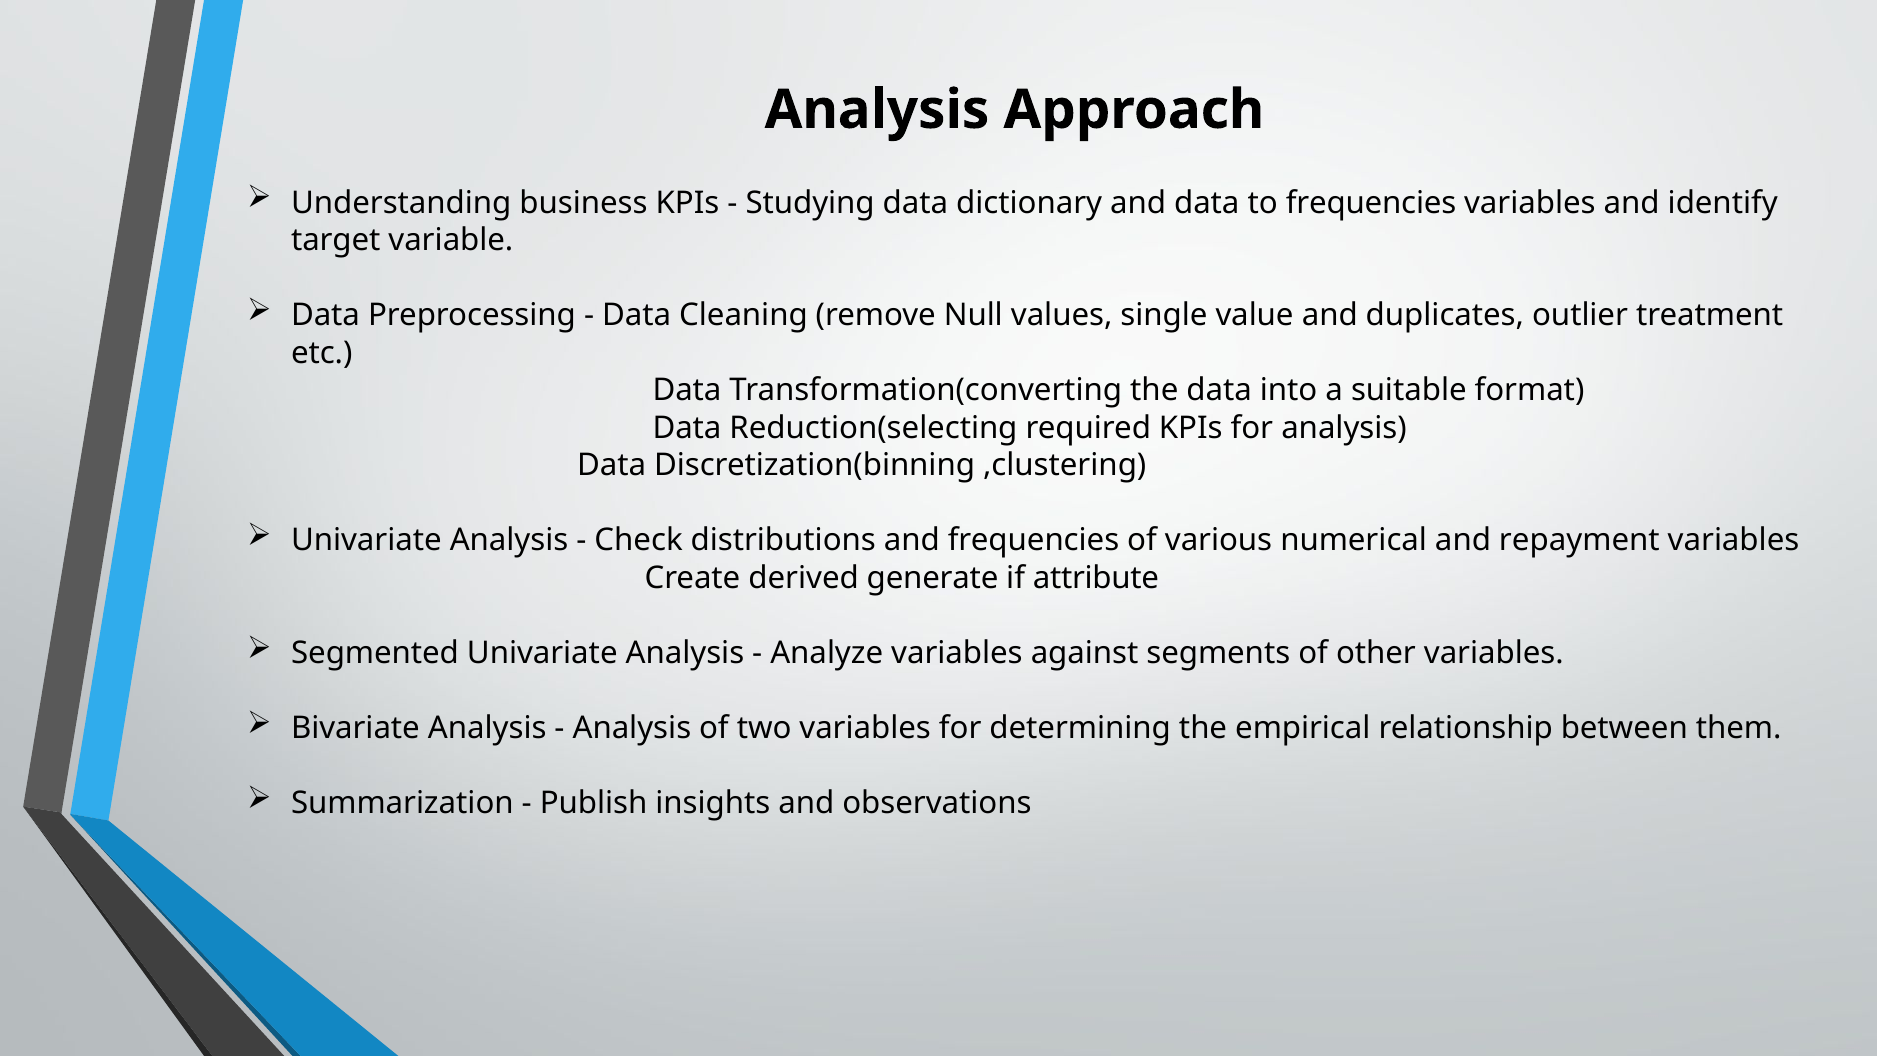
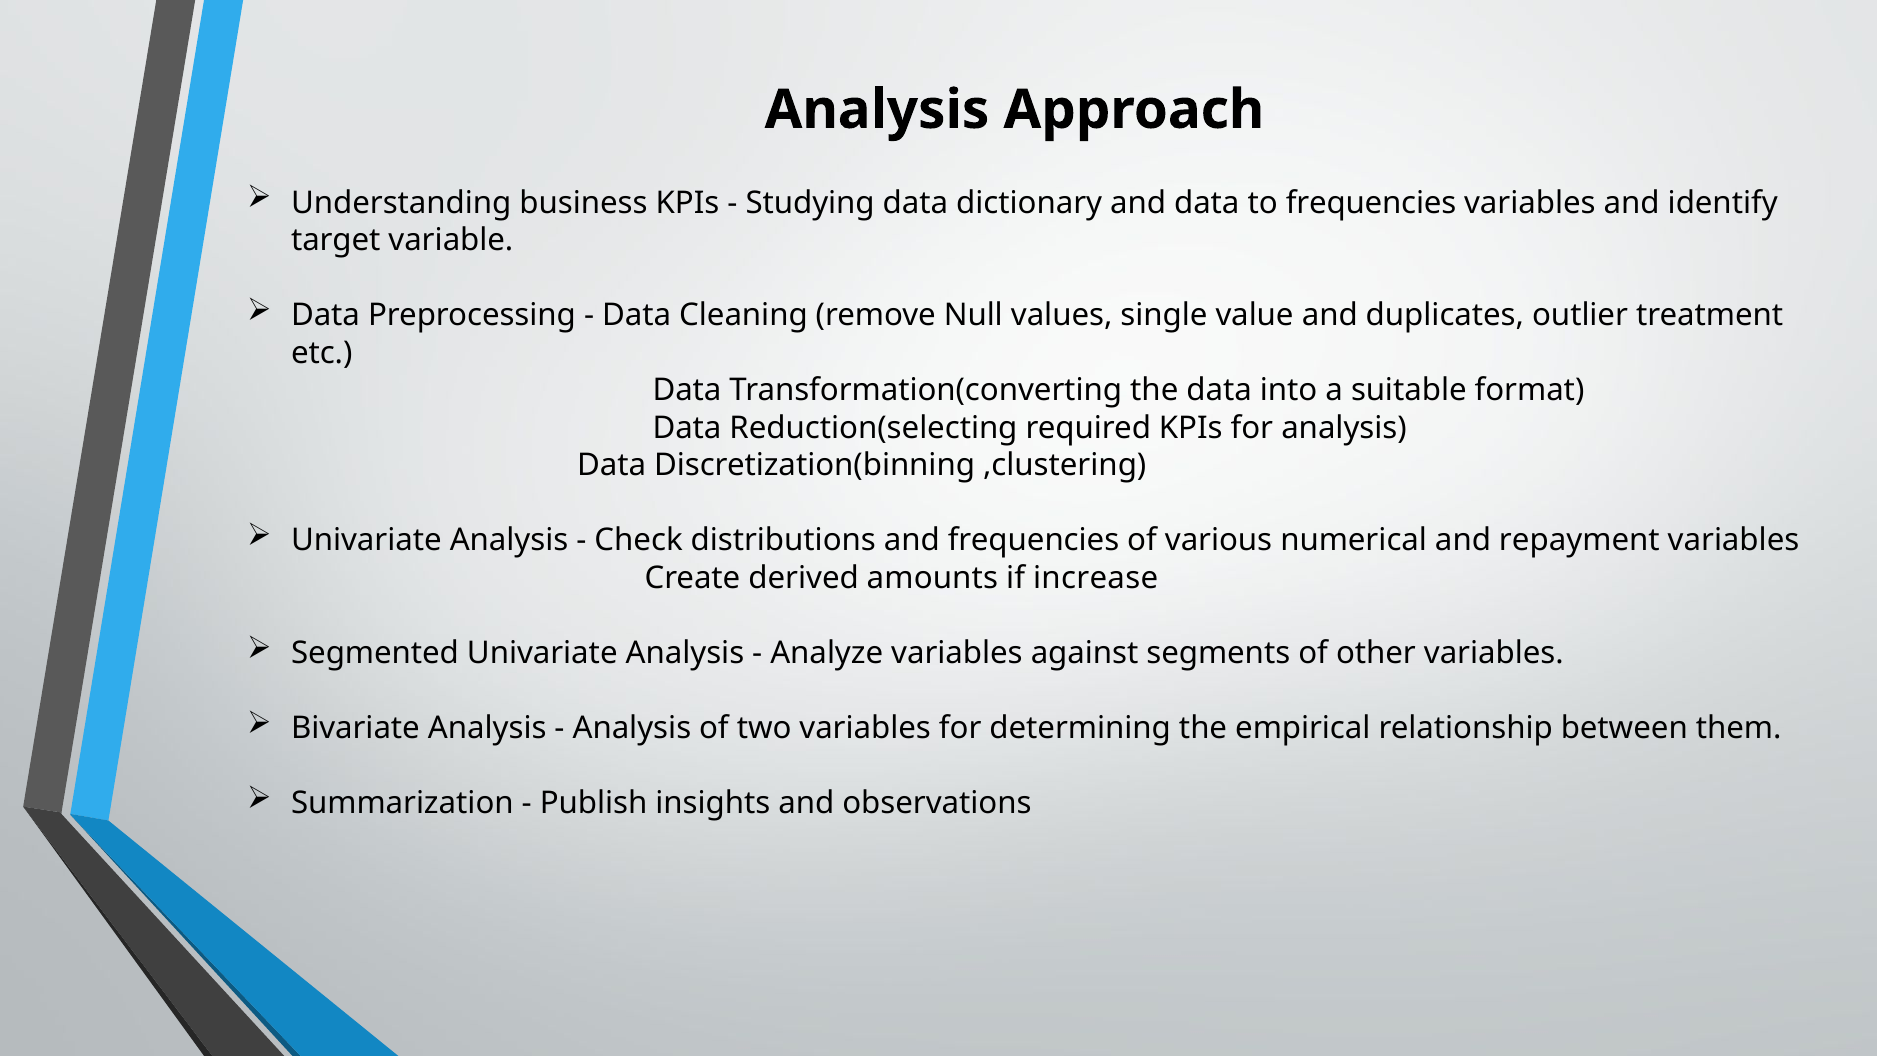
generate: generate -> amounts (932, 578)
attribute: attribute -> increase (1096, 578)
